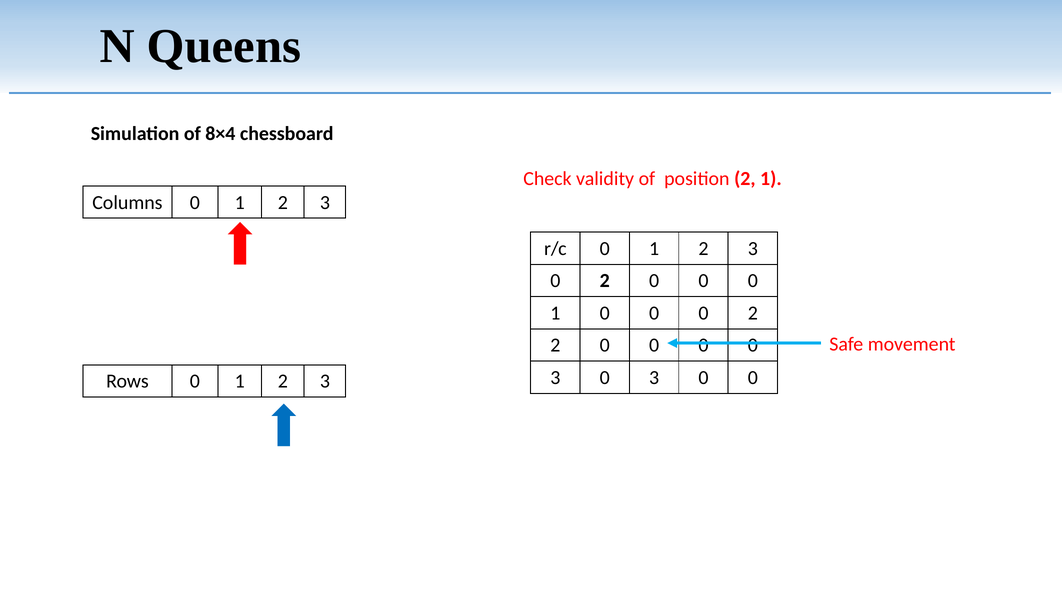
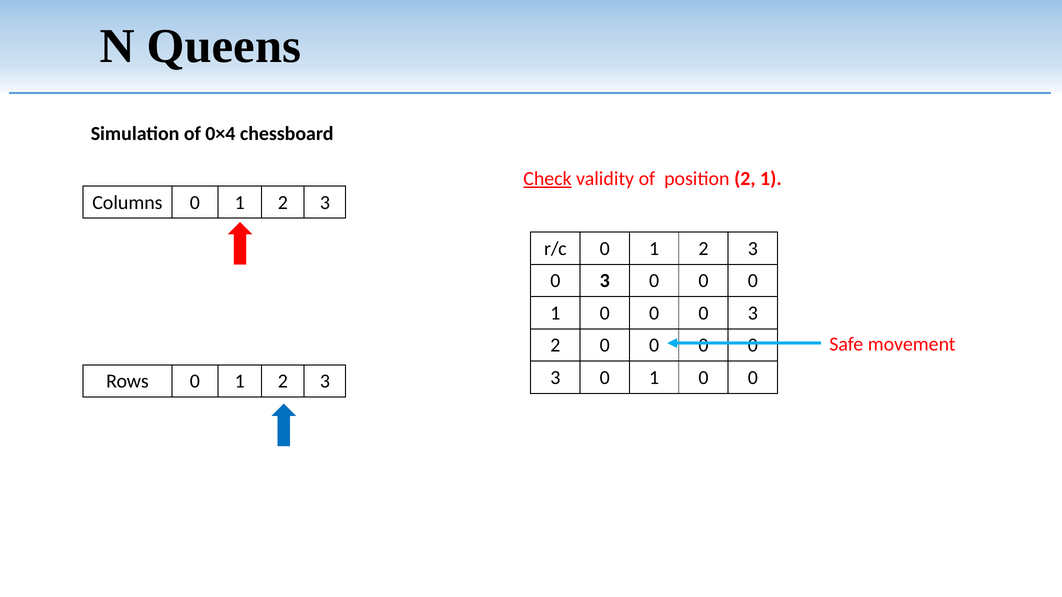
8×4: 8×4 -> 0×4 (220, 134)
Check underline: none -> present (547, 179)
2: 2 -> 3 (605, 281)
2: 2 -> 3 (753, 313)
3 0 3: 3 -> 1 (654, 378)
